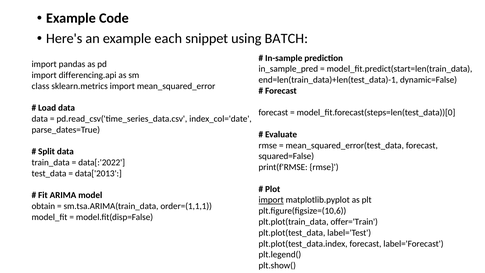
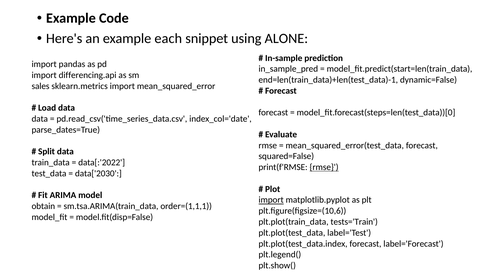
BATCH: BATCH -> ALONE (286, 39)
class: class -> sales (41, 86)
rmse underline: none -> present (324, 167)
data['2013: data['2013 -> data['2030 (98, 173)
offer='Train: offer='Train -> tests='Train (354, 222)
